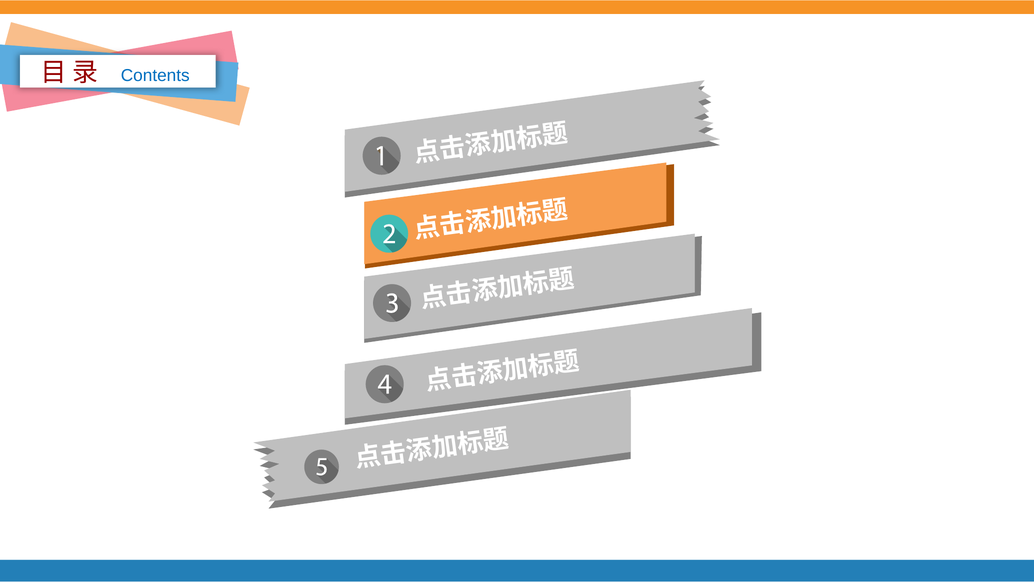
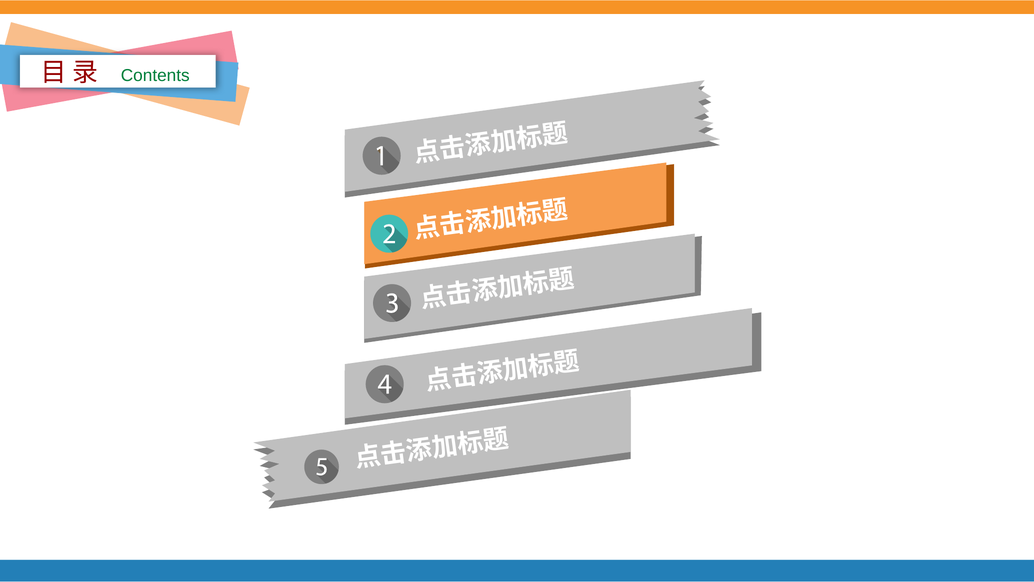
Contents colour: blue -> green (155, 76)
